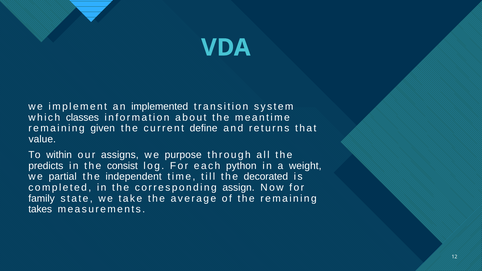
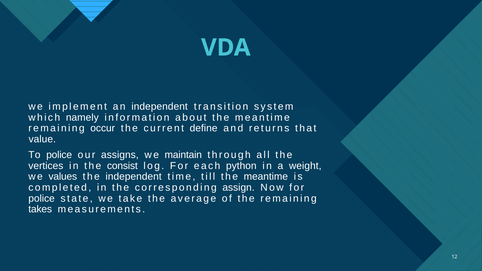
an implemented: implemented -> independent (160, 107)
classes: classes -> namely (82, 118)
given: given -> occur (103, 128)
To within: within -> police (59, 155)
purpose: purpose -> maintain (183, 155)
predicts: predicts -> vertices (46, 166)
partial: partial -> values (63, 177)
till the decorated: decorated -> meantime (266, 177)
family: family -> police (42, 198)
